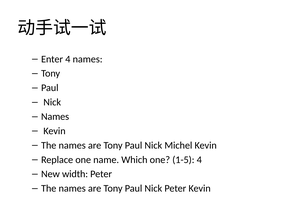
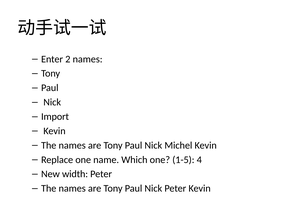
Enter 4: 4 -> 2 (68, 59)
Names: Names -> Import (55, 117)
